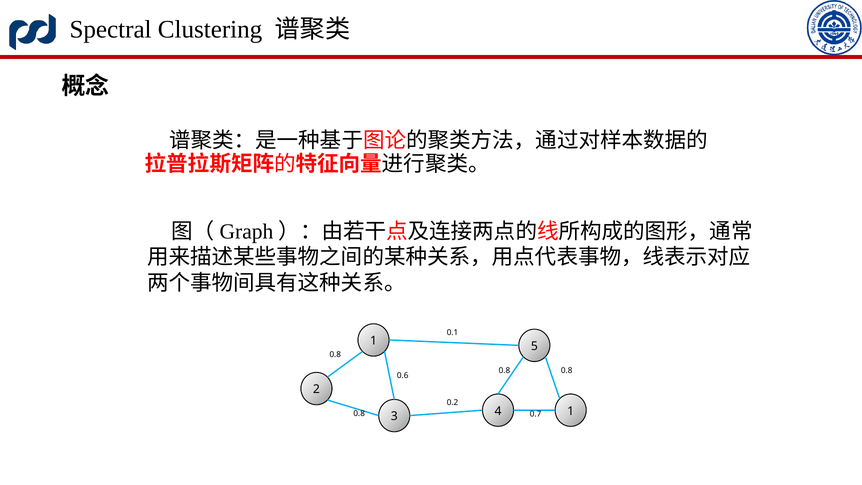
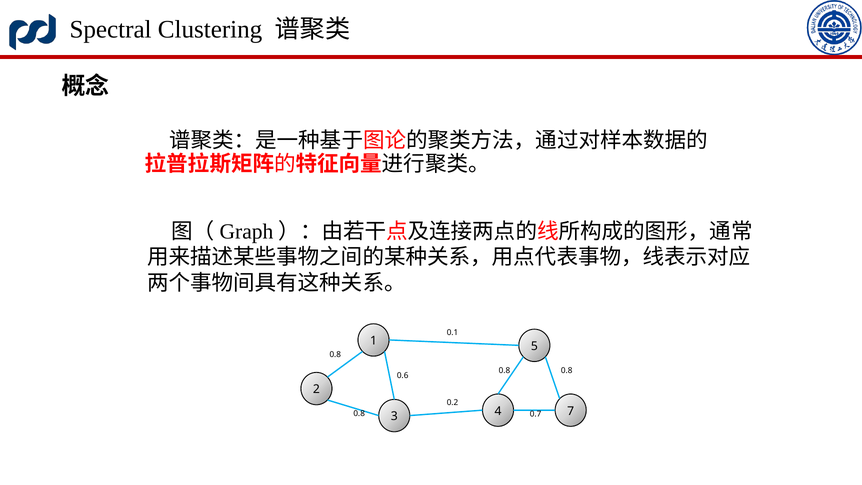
3 1: 1 -> 7 (571, 411)
